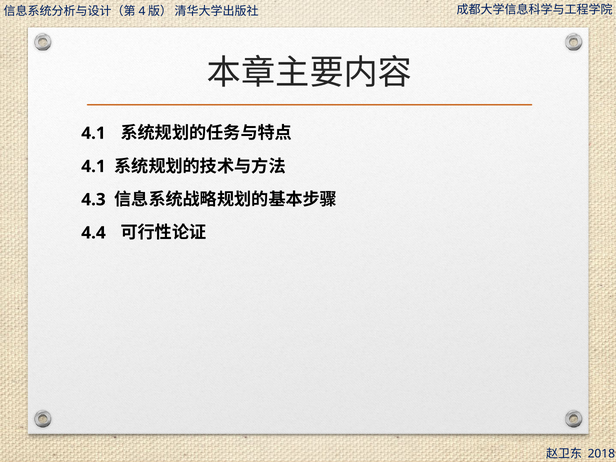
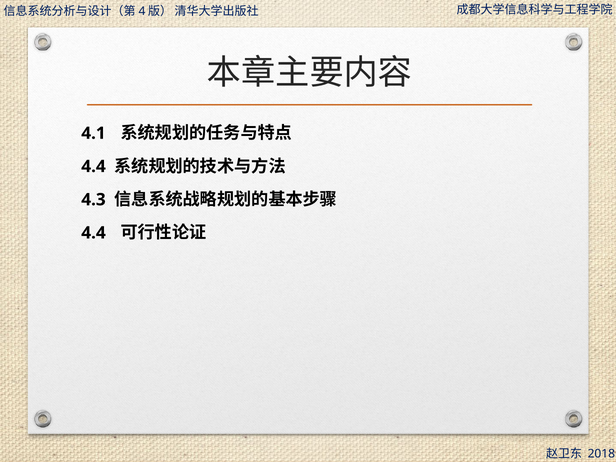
4.1: 4.1 -> 4.4 (94, 166)
